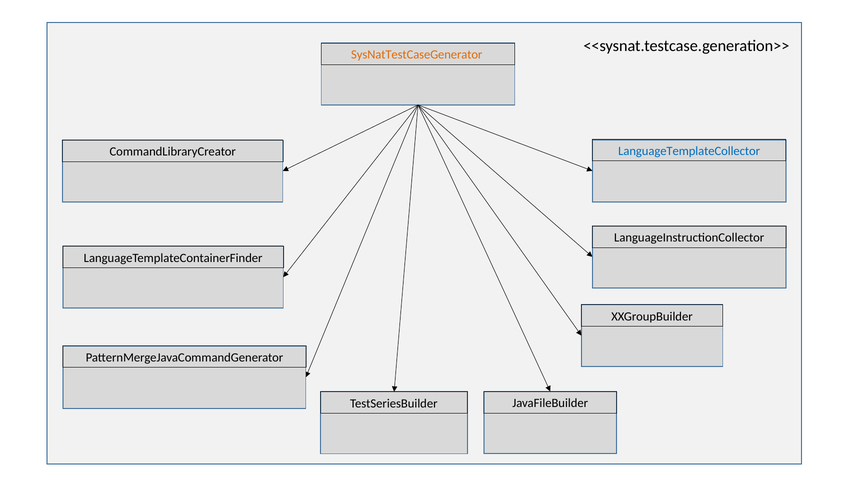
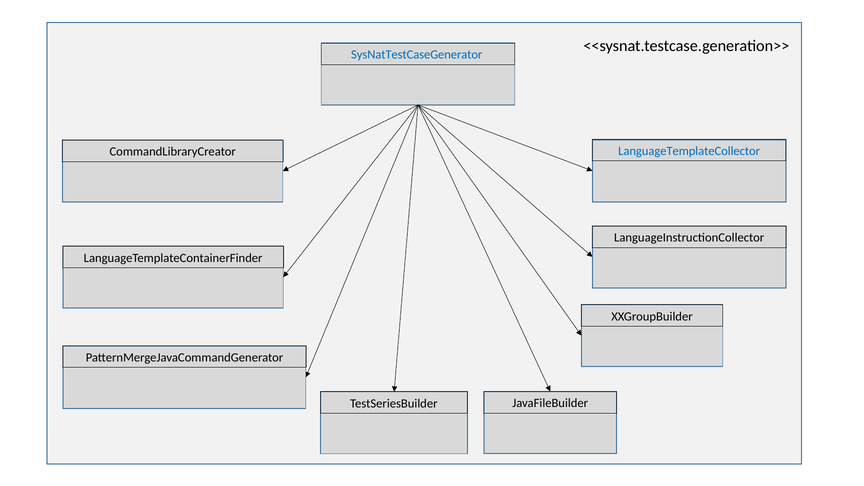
SysNatTestCaseGenerator colour: orange -> blue (417, 55)
